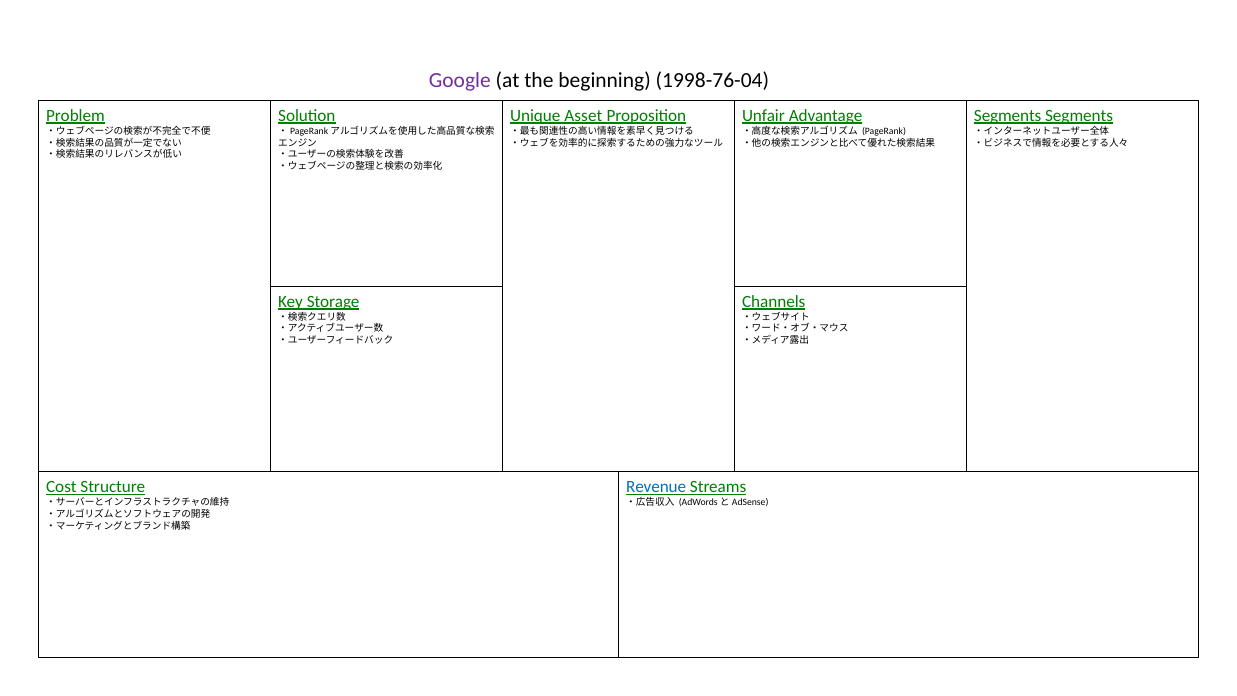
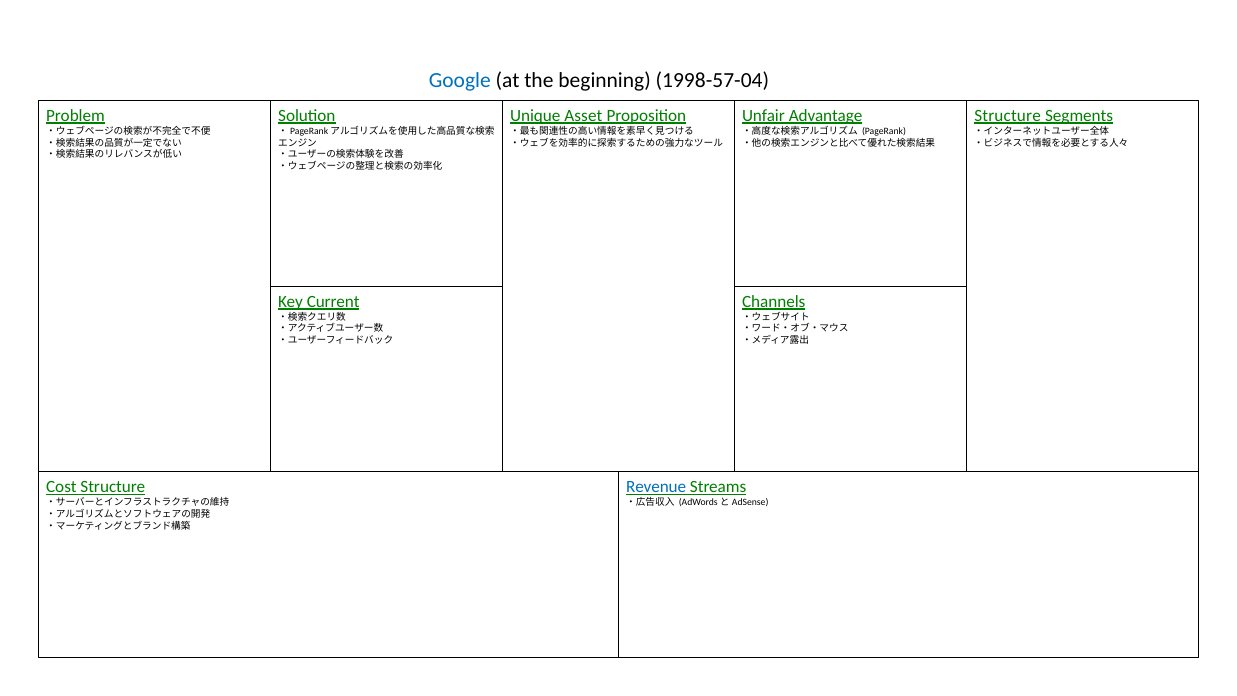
Google colour: purple -> blue (460, 80)
1998-76-04: 1998-76-04 -> 1998-57-04 (712, 80)
Segments: Segments -> Structure (1008, 116)
Storage: Storage -> Current (333, 301)
